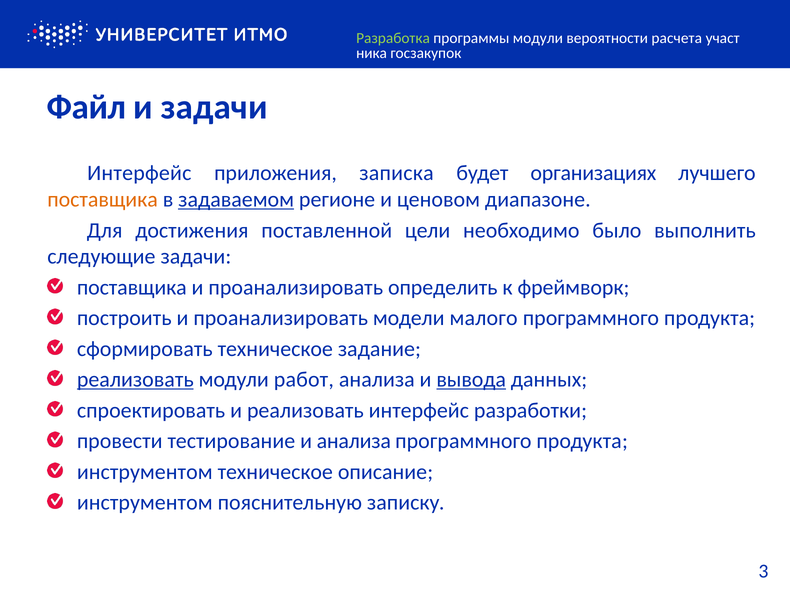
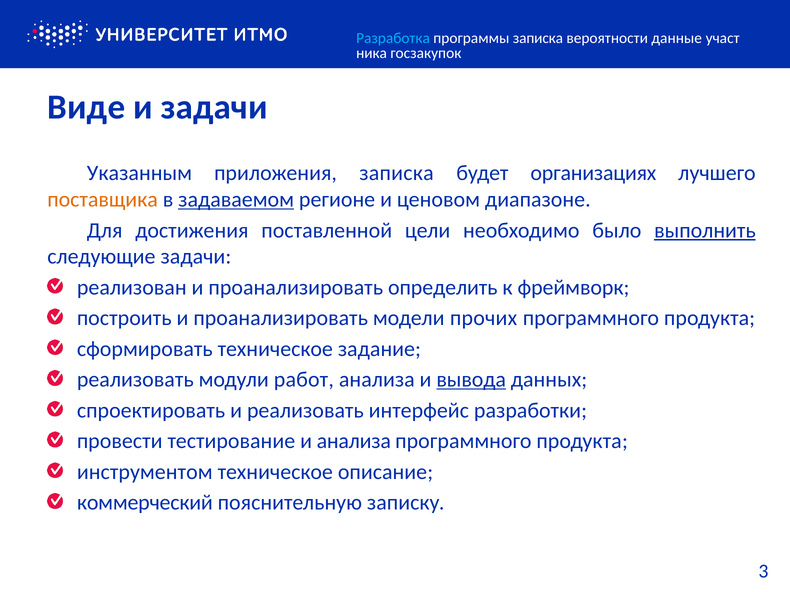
Разработка colour: light green -> light blue (393, 38)
программы модули: модули -> записка (538, 38)
расчета: расчета -> данные (677, 38)
Файл: Файл -> Виде (86, 107)
Интерфейс: Интерфейс -> Указанным (139, 173)
выполнить underline: none -> present (705, 230)
поставщика: поставщика -> реализован (132, 288)
малого: малого -> прочих (484, 318)
реализовать underline: present -> none (135, 380)
инструментом: инструментом -> коммерческий (145, 503)
